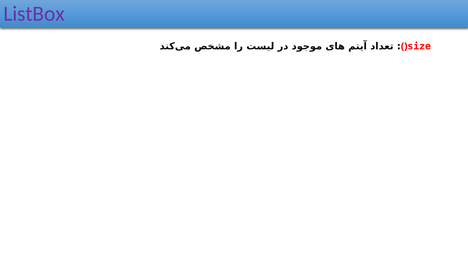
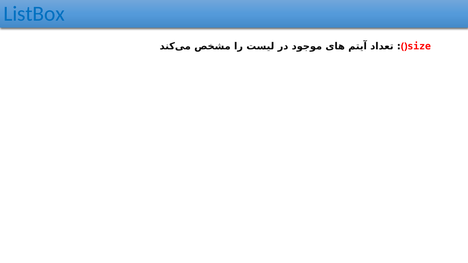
ListBox colour: purple -> blue (34, 14)
